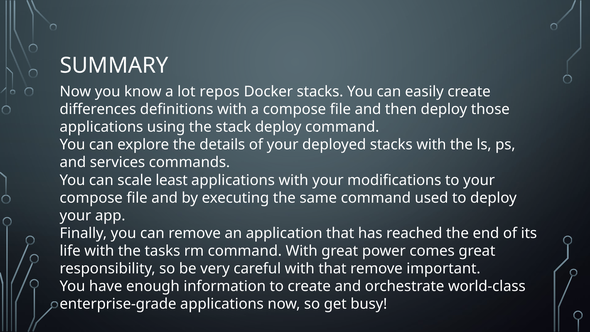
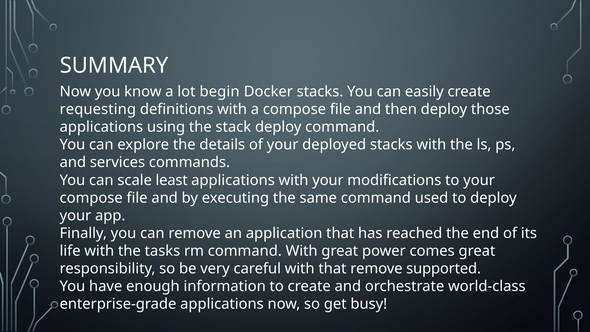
repos: repos -> begin (220, 92)
differences: differences -> requesting (98, 109)
important: important -> supported (444, 269)
